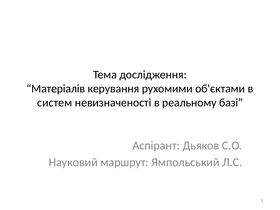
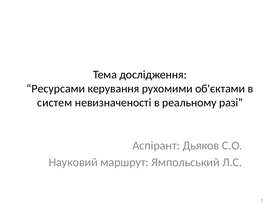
Матеріалів: Матеріалів -> Ресурсами (56, 89)
базі: базі -> разі (231, 103)
